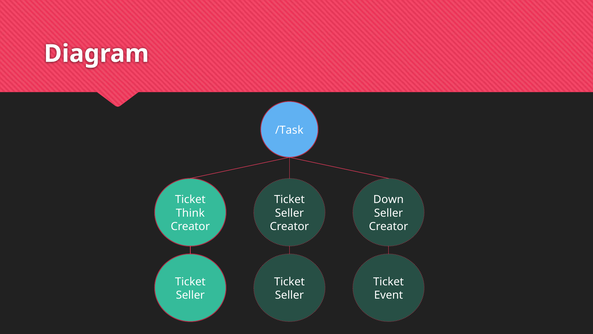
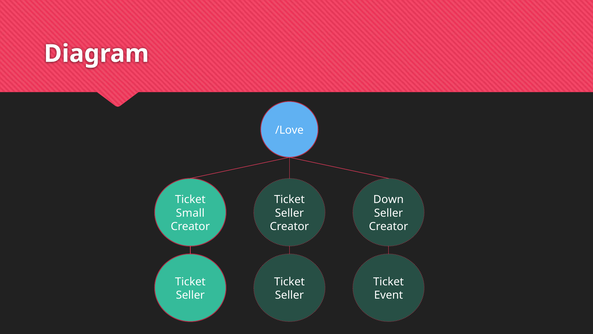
/Task: /Task -> /Love (289, 130)
Think: Think -> Small (190, 213)
